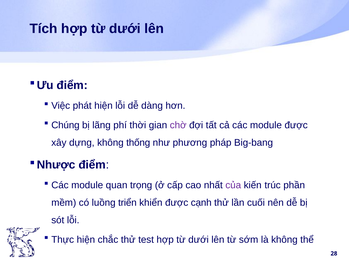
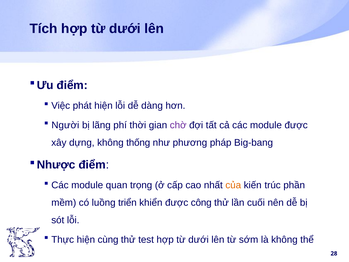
Chúng: Chúng -> Người (65, 125)
của colour: purple -> orange (233, 185)
cạnh: cạnh -> công (201, 203)
chắc: chắc -> cùng (108, 239)
